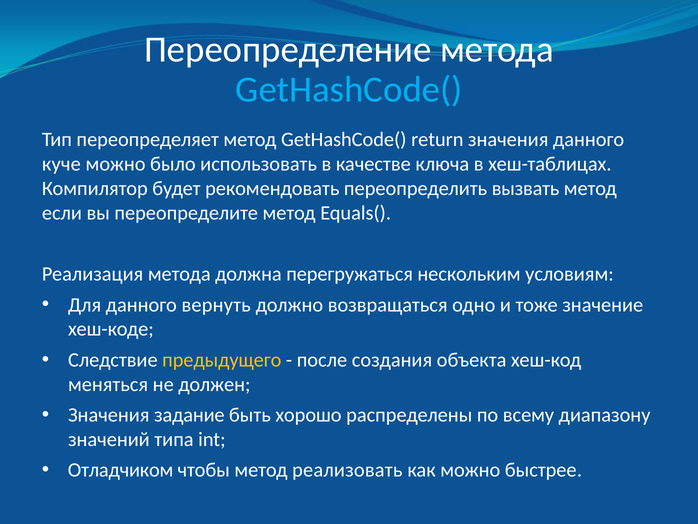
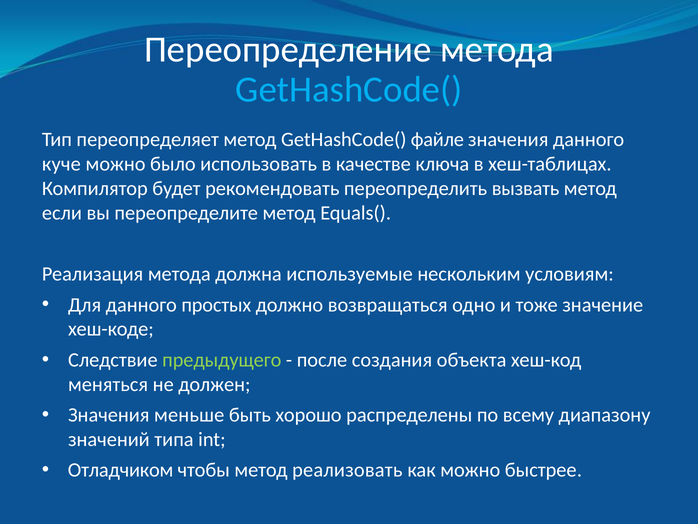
return: return -> файле (437, 139)
перегружаться: перегружаться -> используемые (350, 274)
вернуть: вернуть -> простых (216, 304)
предыдущего colour: yellow -> light green (222, 360)
задание: задание -> меньше (189, 415)
